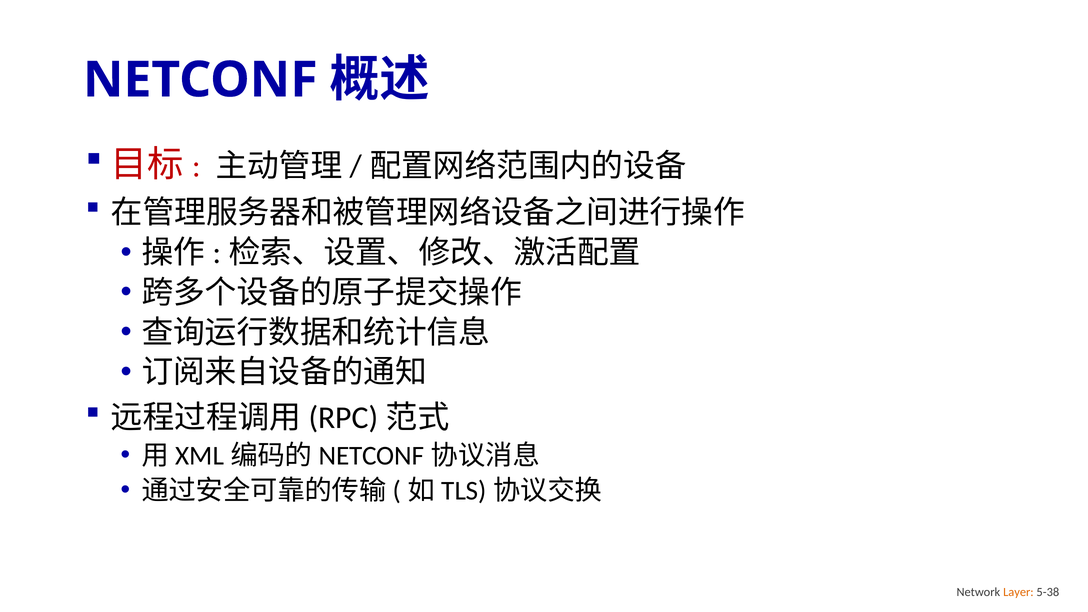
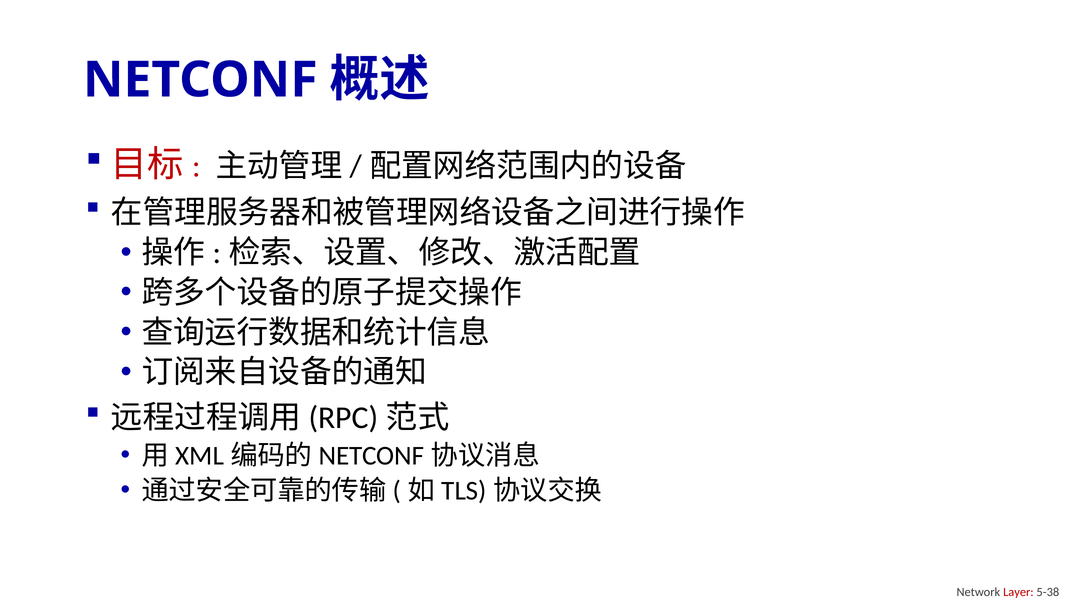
Layer colour: orange -> red (1018, 592)
